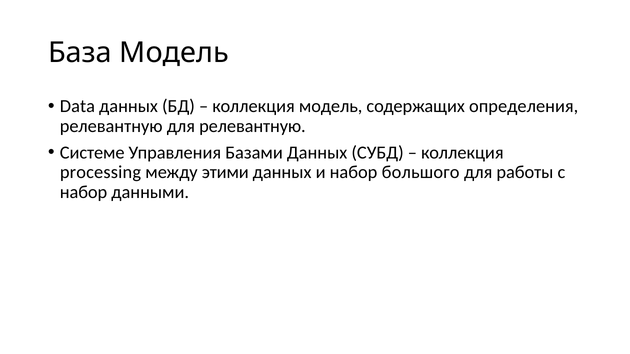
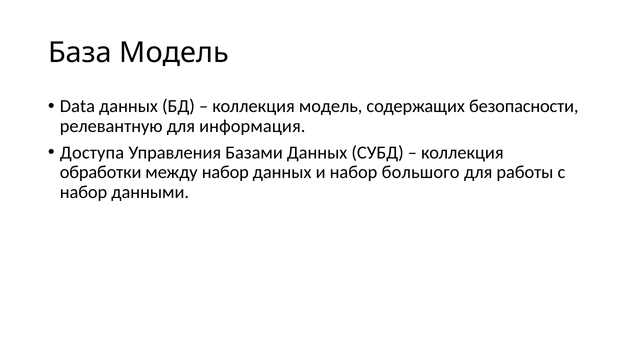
определения: определения -> безопасности (524, 106)
для релевантную: релевантную -> информация (252, 126)
Системе: Системе -> Доступа (92, 153)
processing: processing -> обработки (101, 172)
между этими: этими -> набор (225, 172)
